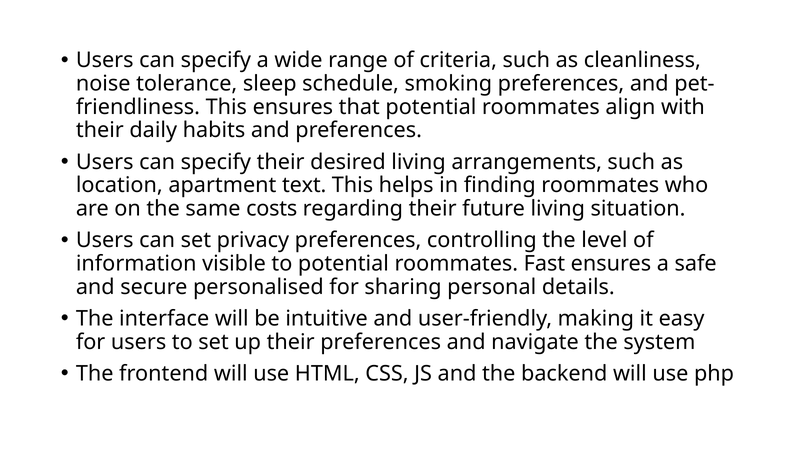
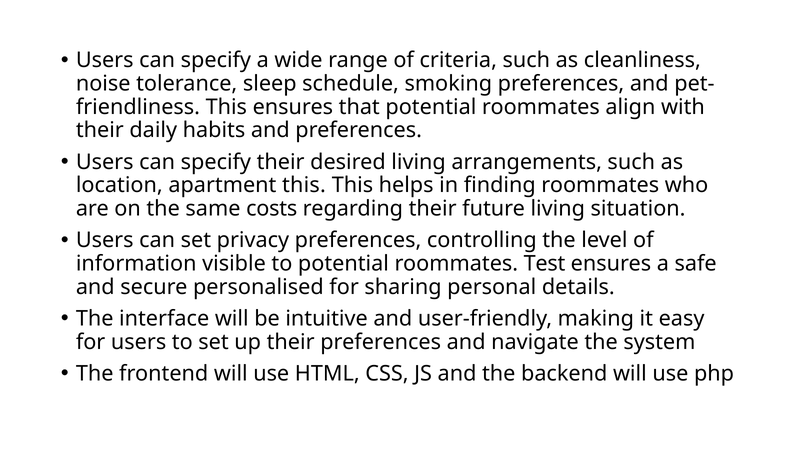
apartment text: text -> this (304, 185)
Fast: Fast -> Test (545, 264)
